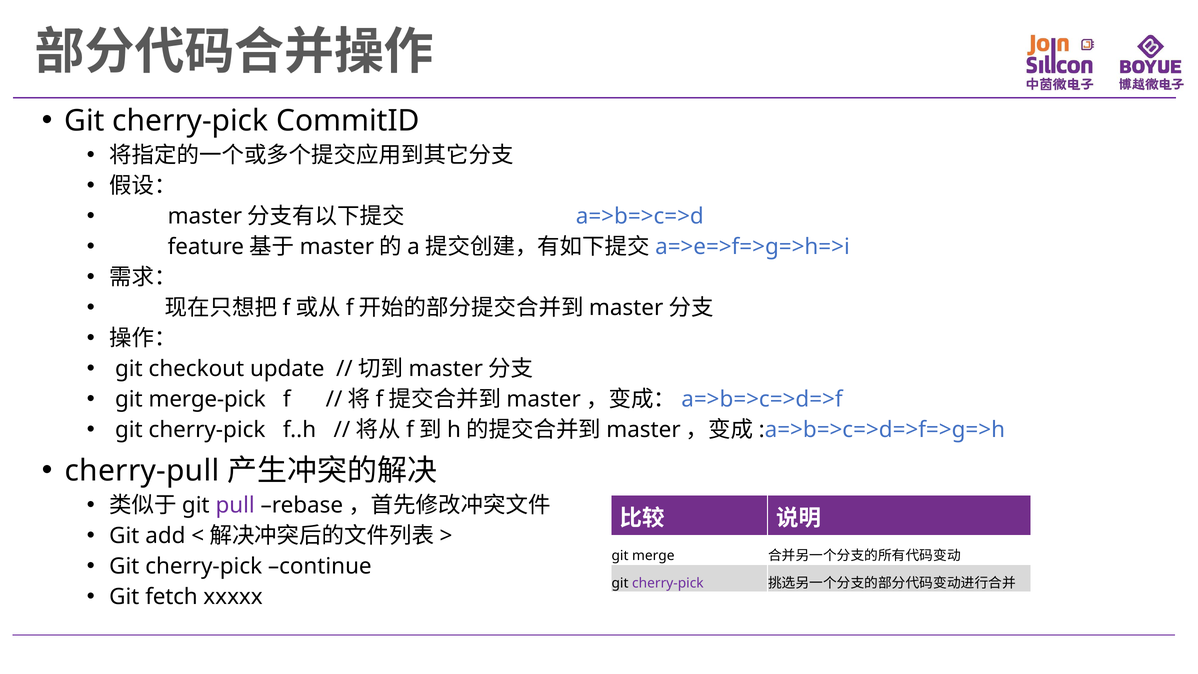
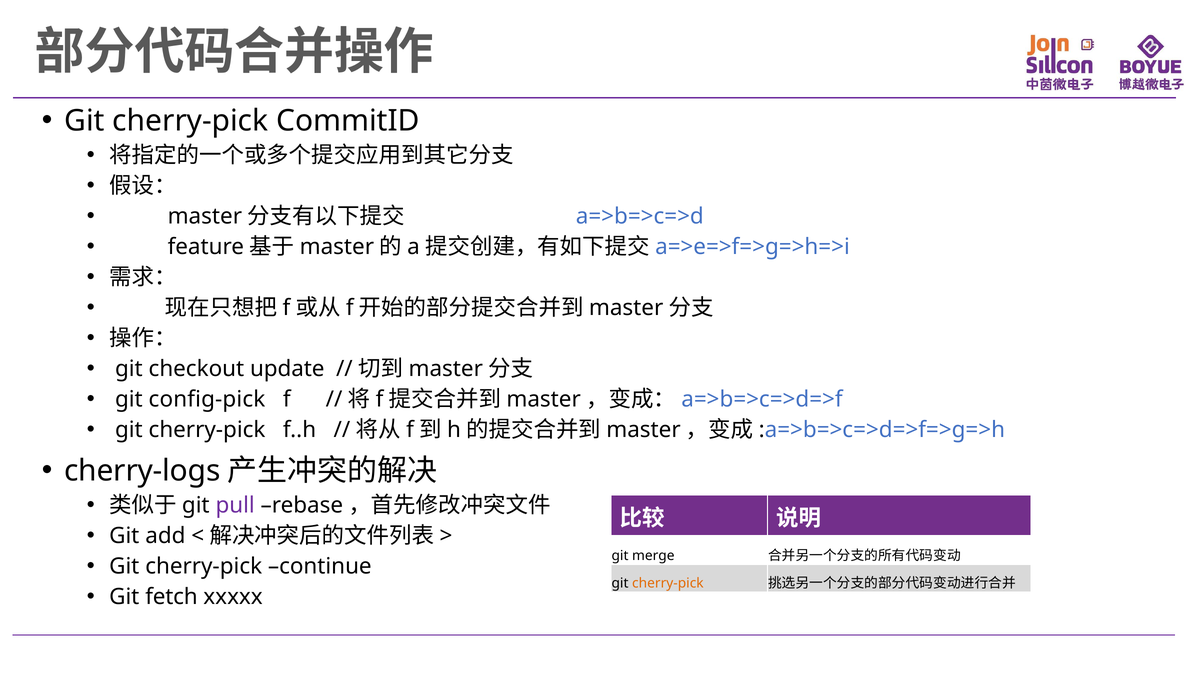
merge-pick: merge-pick -> config-pick (207, 399)
cherry-pull: cherry-pull -> cherry-logs (142, 471)
cherry-pick colour: purple -> orange (668, 583)
